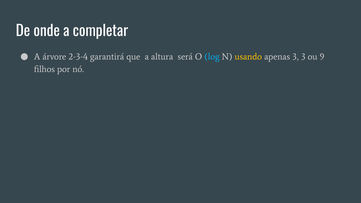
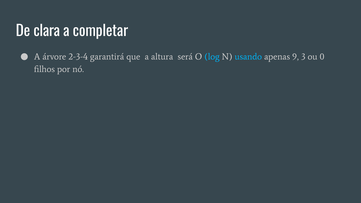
onde: onde -> clara (47, 31)
usando colour: yellow -> light blue (248, 57)
apenas 3: 3 -> 9 (296, 57)
9: 9 -> 0 (322, 57)
